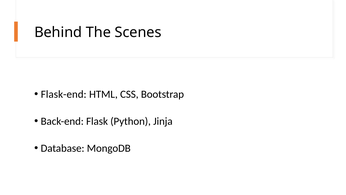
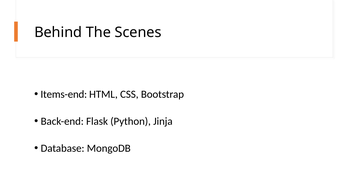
Flask-end: Flask-end -> Items-end (64, 94)
